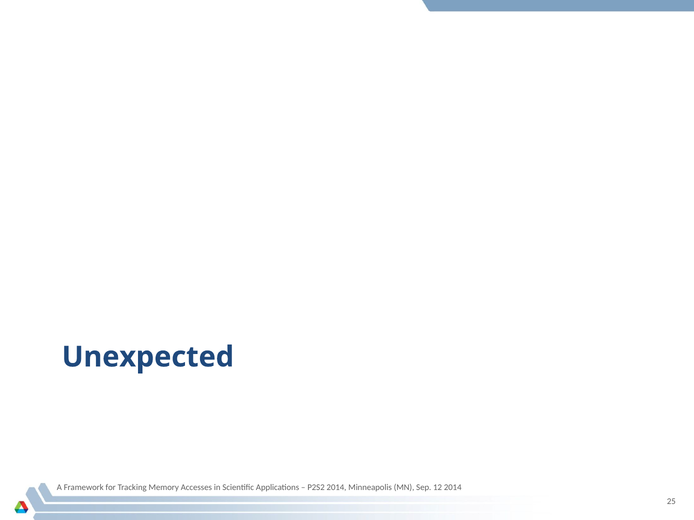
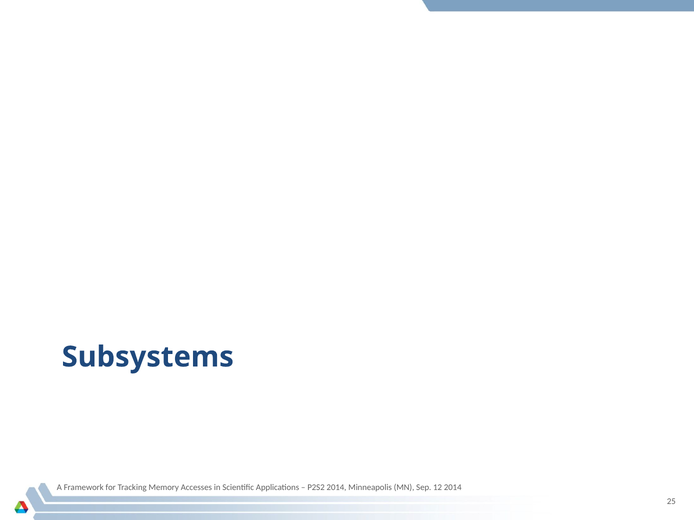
Unexpected: Unexpected -> Subsystems (148, 357)
